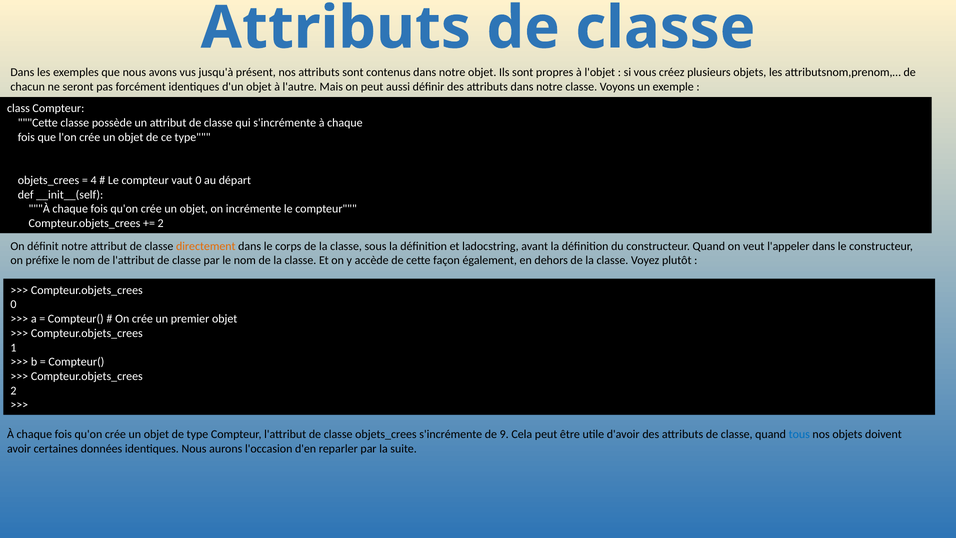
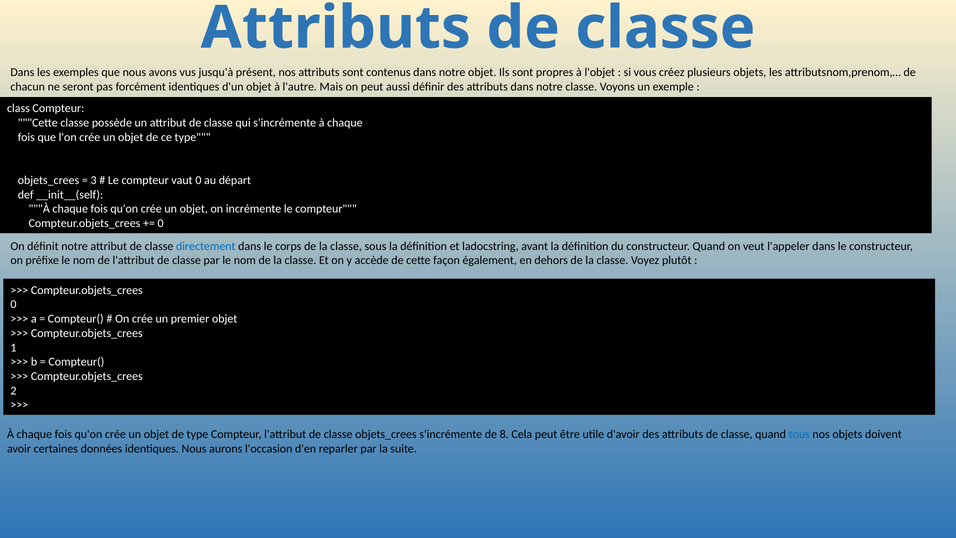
4: 4 -> 3 (94, 180)
2: 2 -> 0 (161, 223)
directement colour: orange -> blue (206, 246)
9: 9 -> 8 (504, 434)
